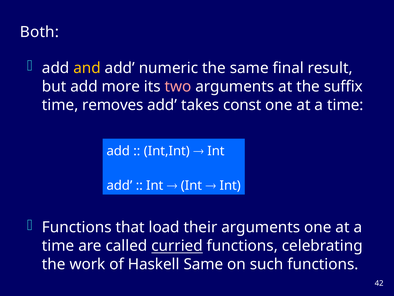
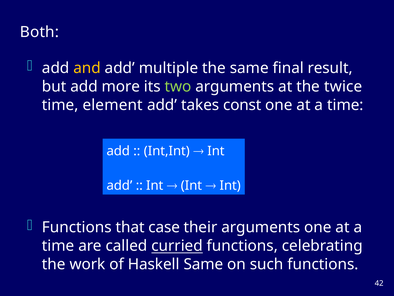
numeric: numeric -> multiple (168, 68)
two colour: pink -> light green (178, 86)
suffix: suffix -> twice (343, 86)
removes: removes -> element (113, 105)
load: load -> case (164, 227)
